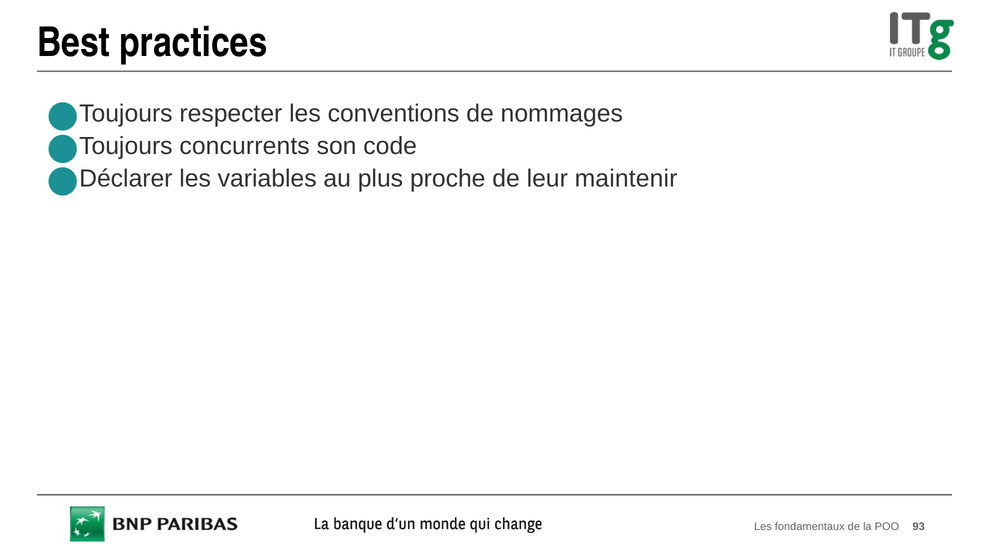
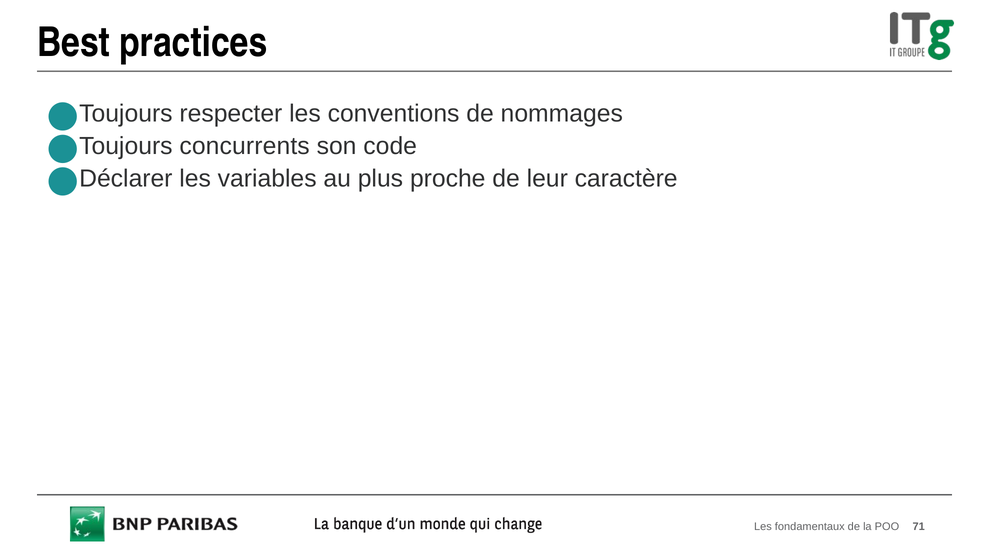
maintenir: maintenir -> caractère (626, 179)
93: 93 -> 71 (919, 527)
